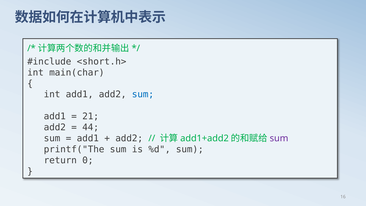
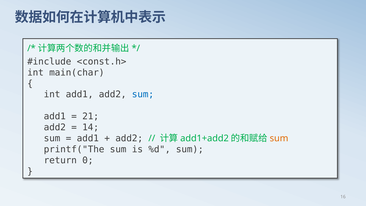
<short.h>: <short.h> -> <const.h> (102, 61)
44: 44 -> 14 (91, 127)
sum colour: purple -> orange (279, 138)
